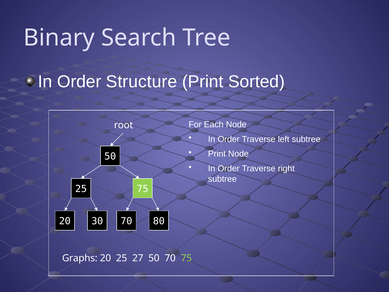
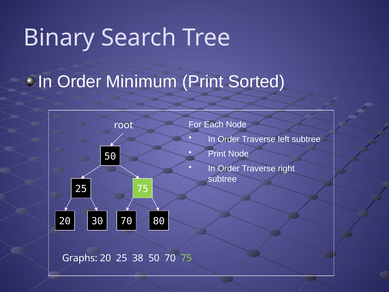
Structure: Structure -> Minimum (141, 82)
27: 27 -> 38 (138, 258)
